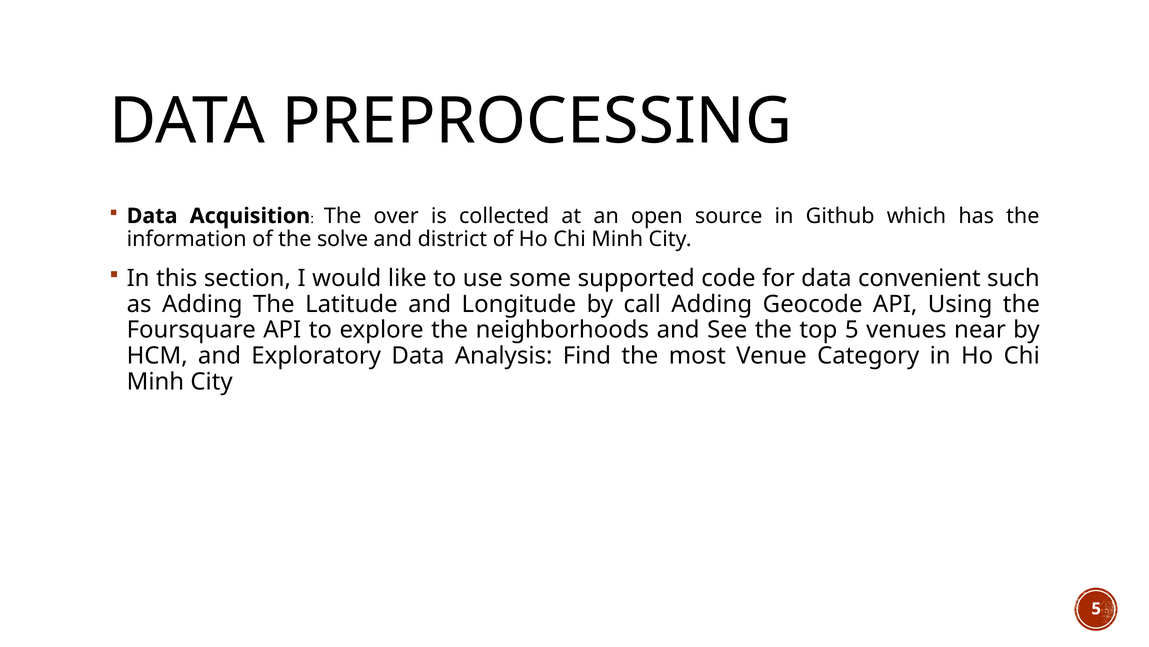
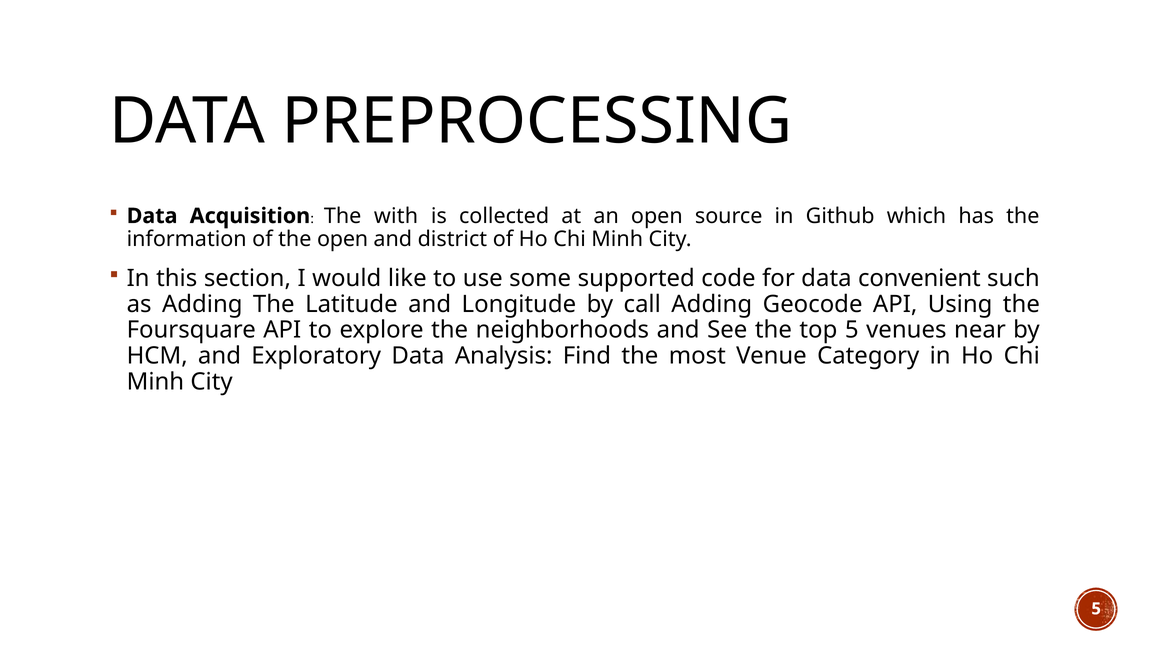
over: over -> with (396, 216)
the solve: solve -> open (343, 239)
